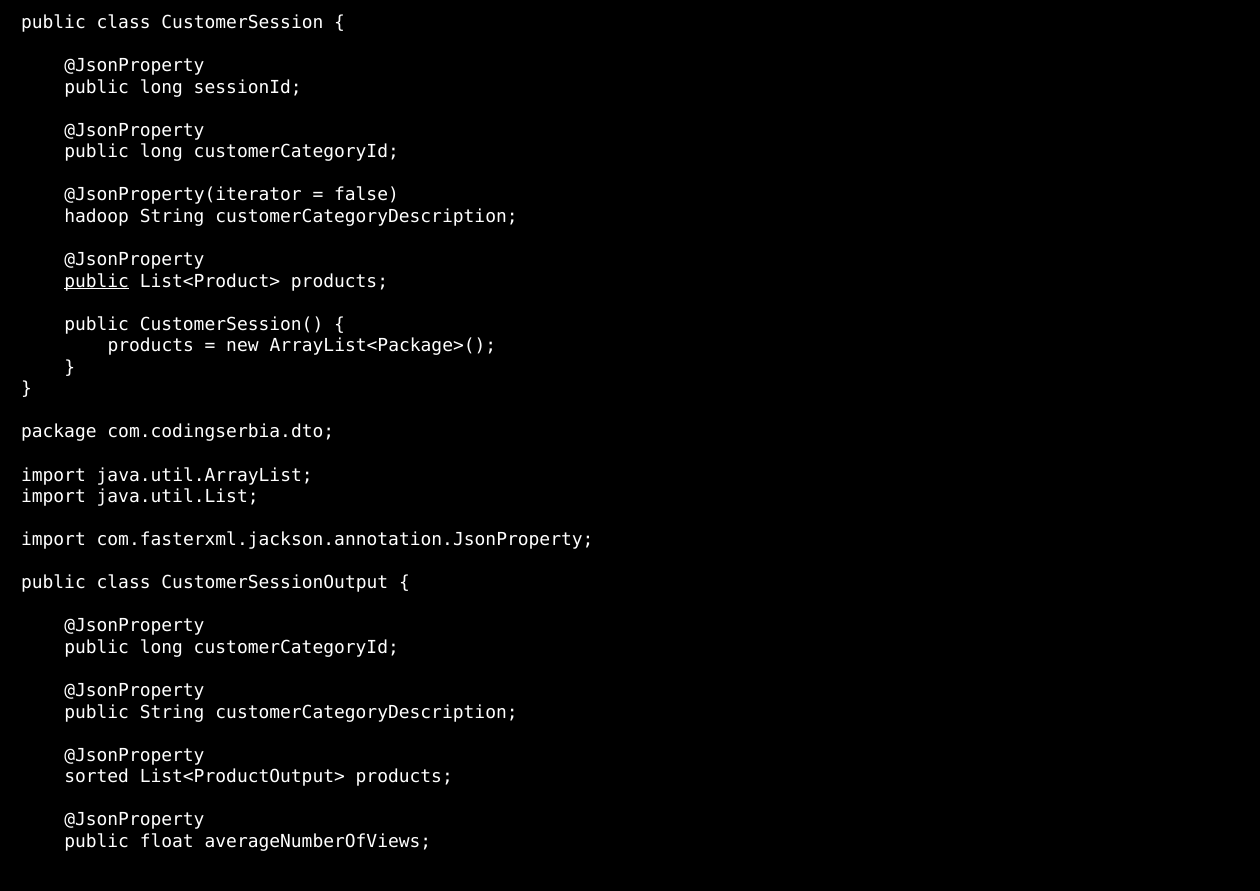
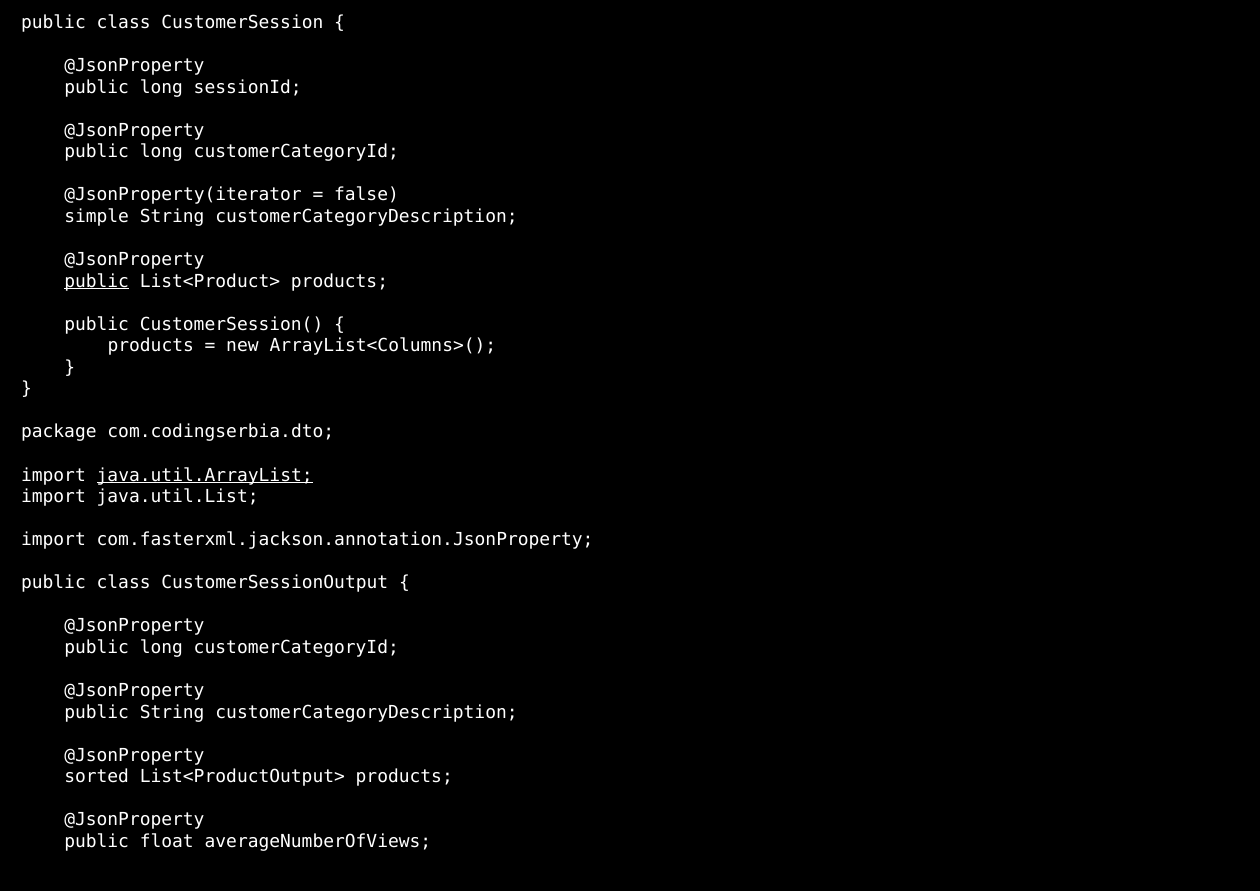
hadoop: hadoop -> simple (97, 217)
ArrayList<Package>(: ArrayList<Package>( -> ArrayList<Columns>( (383, 346)
java.util.ArrayList underline: none -> present (205, 475)
